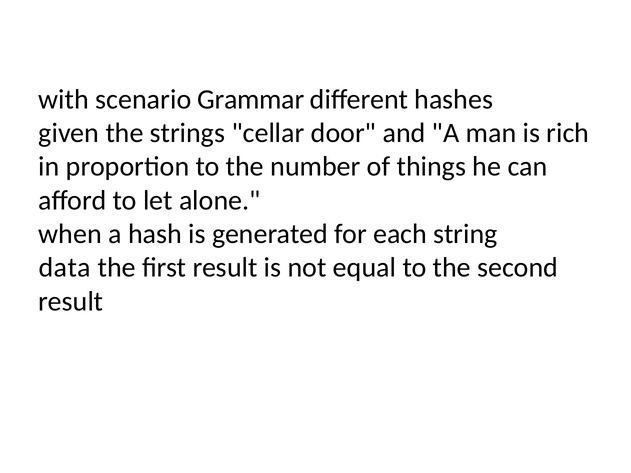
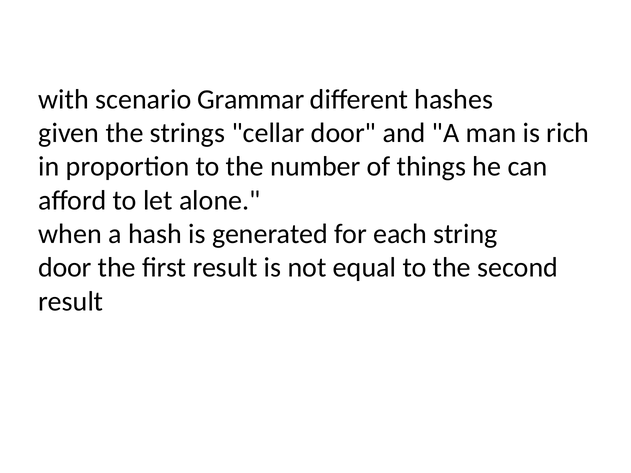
data: data -> door (65, 268)
